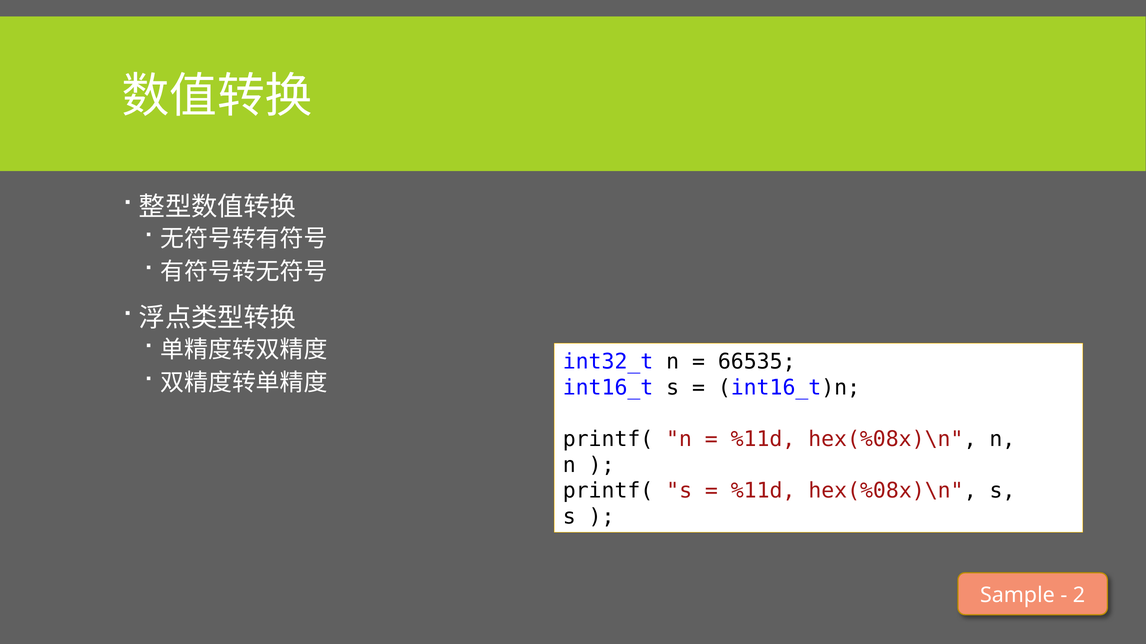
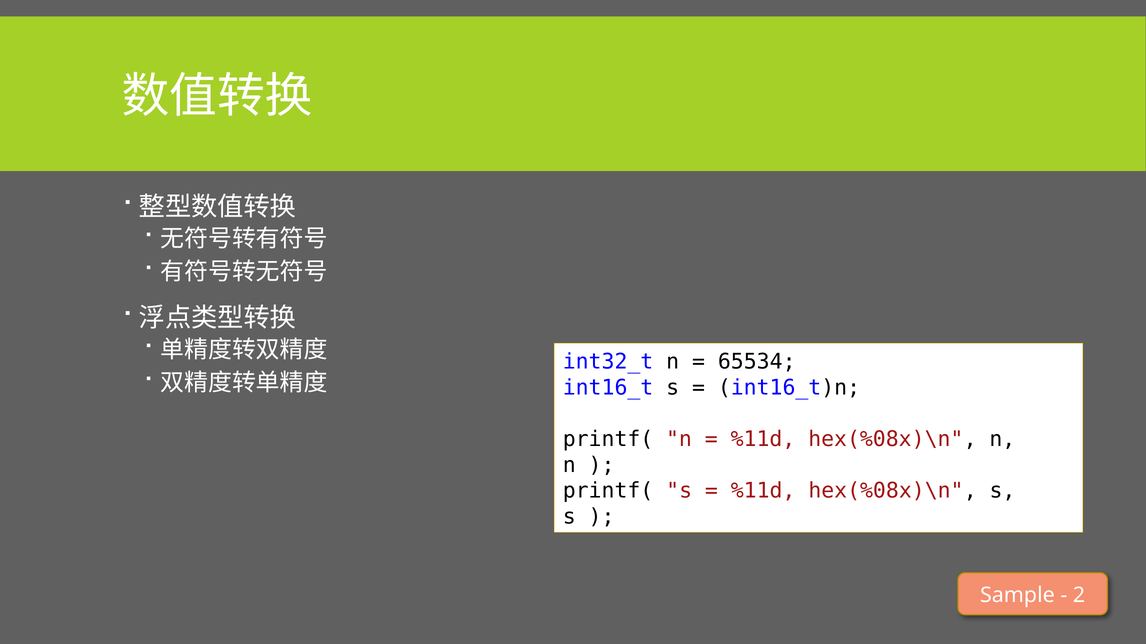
66535: 66535 -> 65534 (757, 362)
